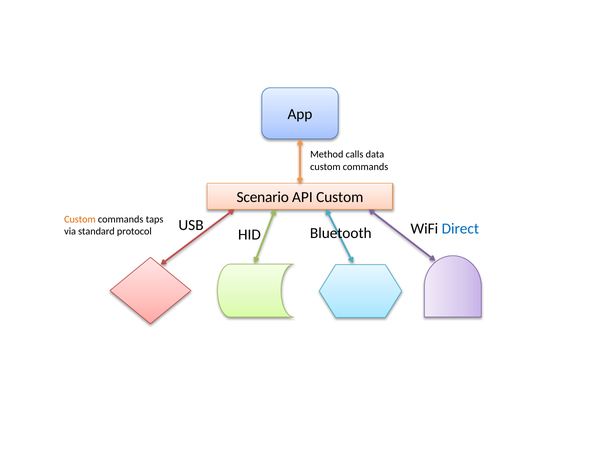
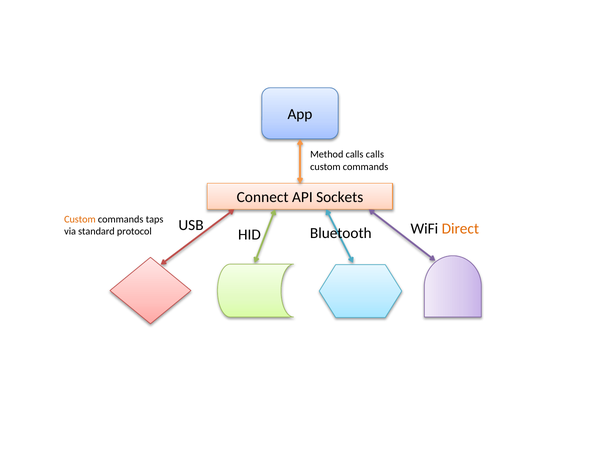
calls data: data -> calls (375, 155)
Scenario: Scenario -> Connect (263, 197)
API Custom: Custom -> Sockets (340, 197)
Direct colour: blue -> orange (460, 229)
